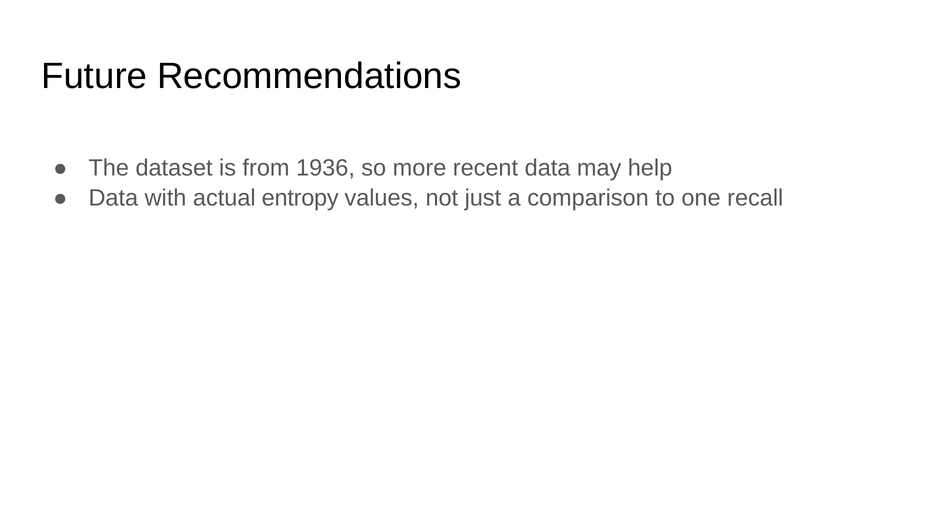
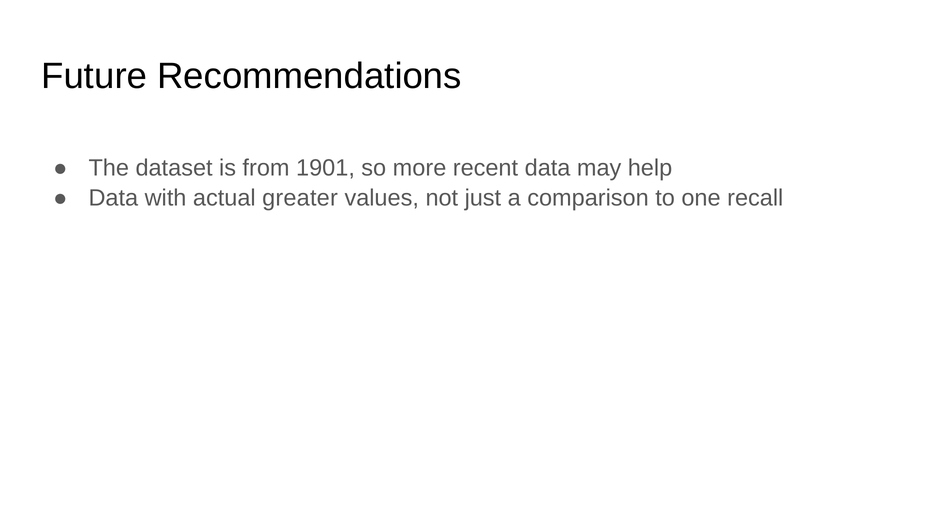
1936: 1936 -> 1901 (325, 168)
entropy: entropy -> greater (300, 198)
